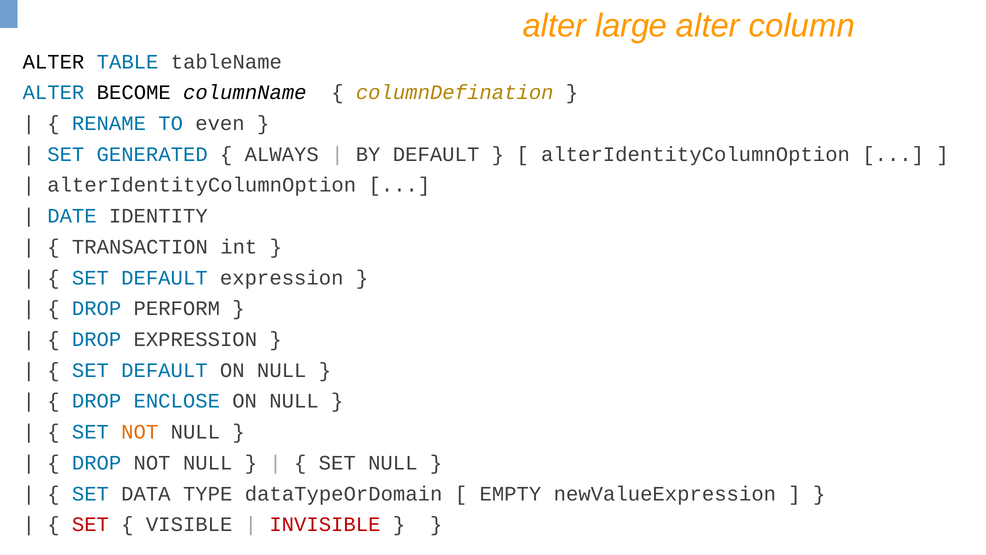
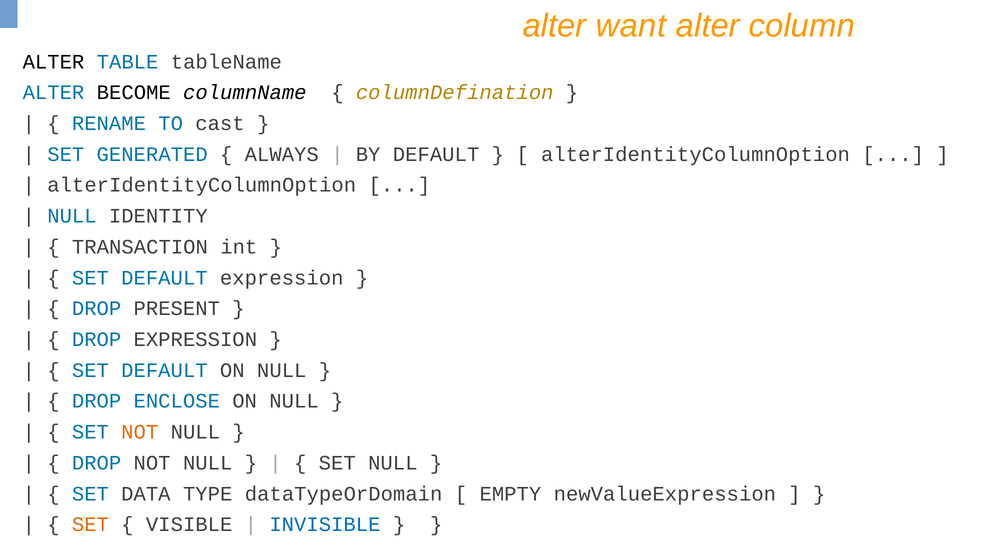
large: large -> want (631, 26)
even: even -> cast (220, 123)
DATE: DATE -> NULL (72, 216)
PERFORM: PERFORM -> PRESENT (177, 308)
SET colour: red -> orange (90, 524)
INVISIBLE colour: red -> blue (325, 524)
